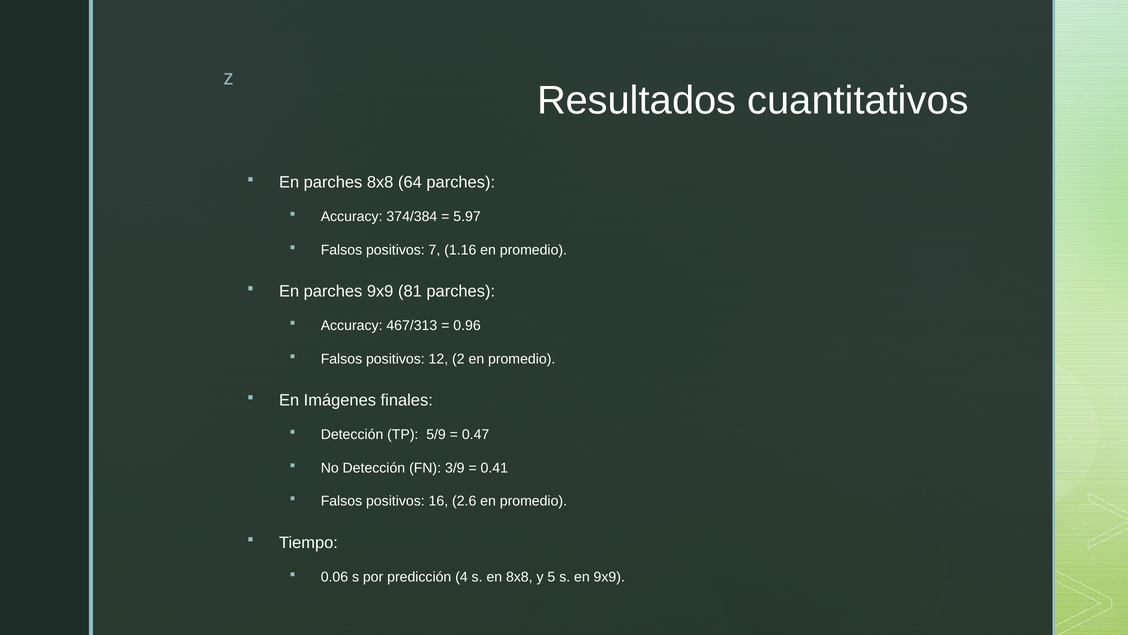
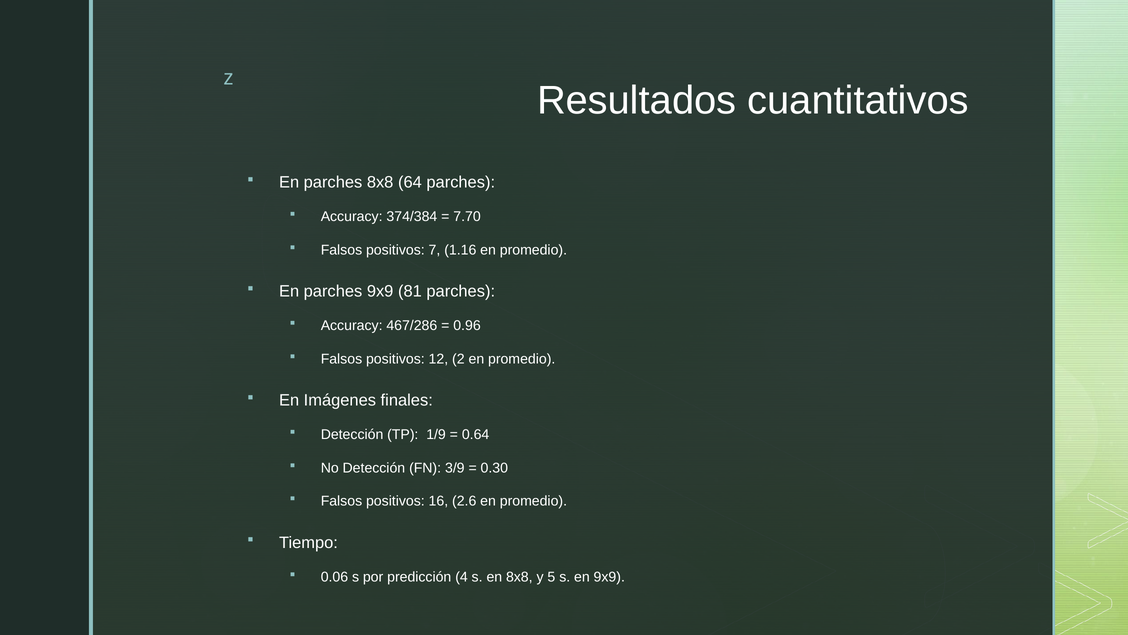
5.97: 5.97 -> 7.70 (467, 217)
467/313: 467/313 -> 467/286 (412, 326)
5/9: 5/9 -> 1/9 (436, 435)
0.47: 0.47 -> 0.64 (476, 435)
0.41: 0.41 -> 0.30 (494, 468)
